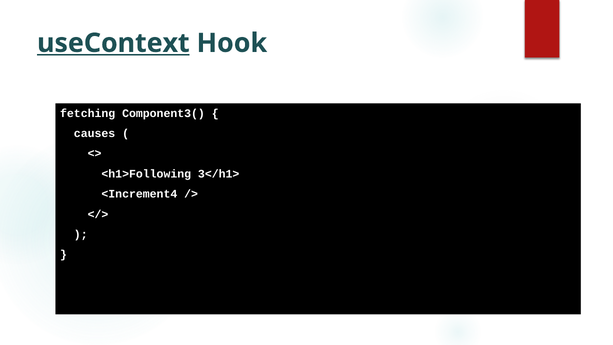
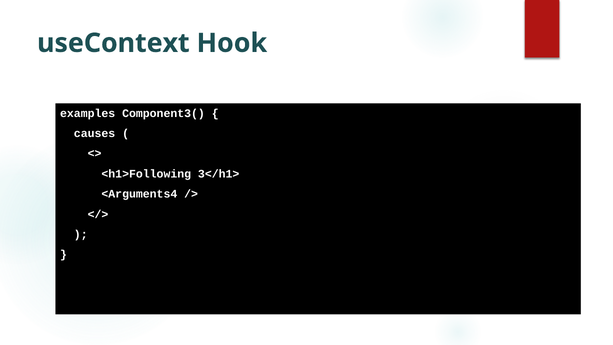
useContext underline: present -> none (113, 43)
fetching: fetching -> examples (88, 113)
<Increment4: <Increment4 -> <Arguments4 (139, 194)
